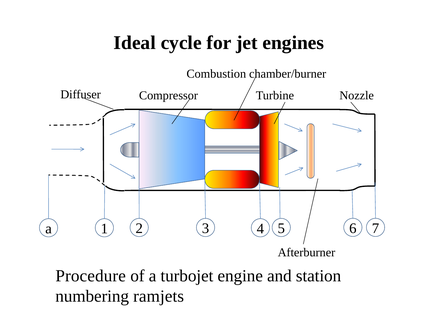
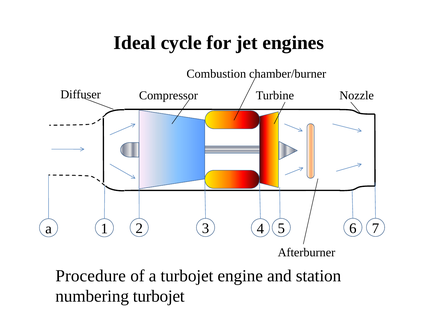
numbering ramjets: ramjets -> turbojet (159, 297)
